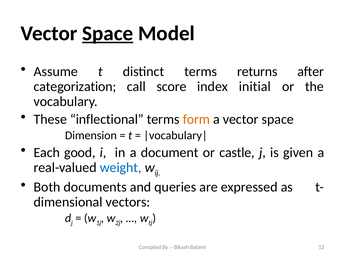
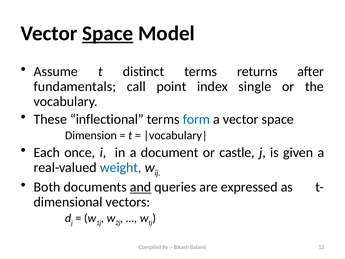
categorization: categorization -> fundamentals (75, 86)
score: score -> point (171, 86)
initial: initial -> single (255, 86)
form colour: orange -> blue (196, 119)
good: good -> once (80, 152)
and underline: none -> present (141, 187)
